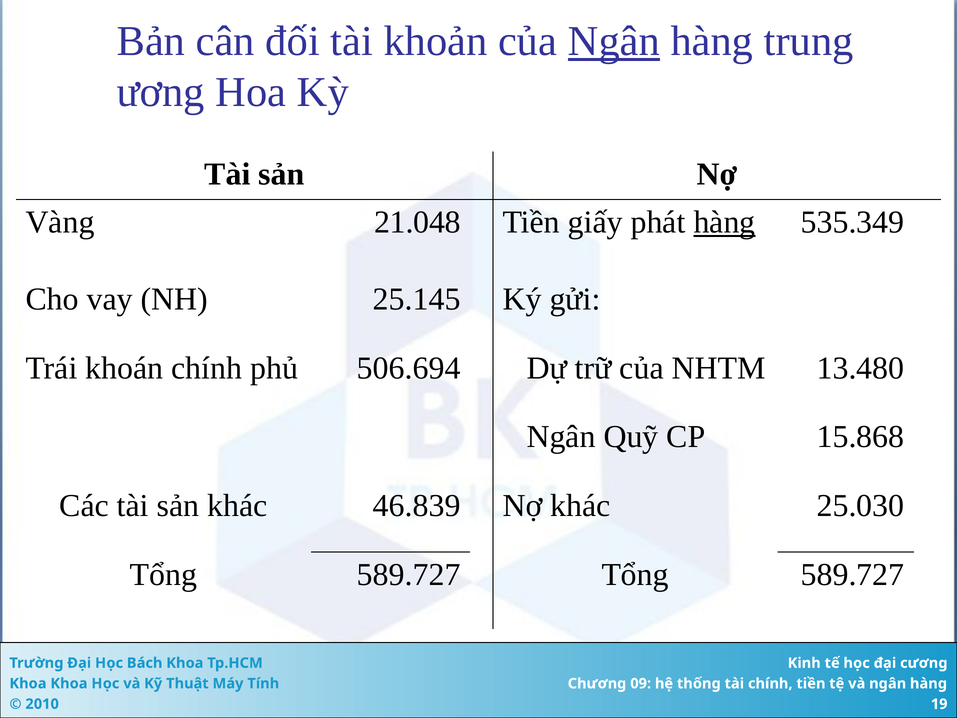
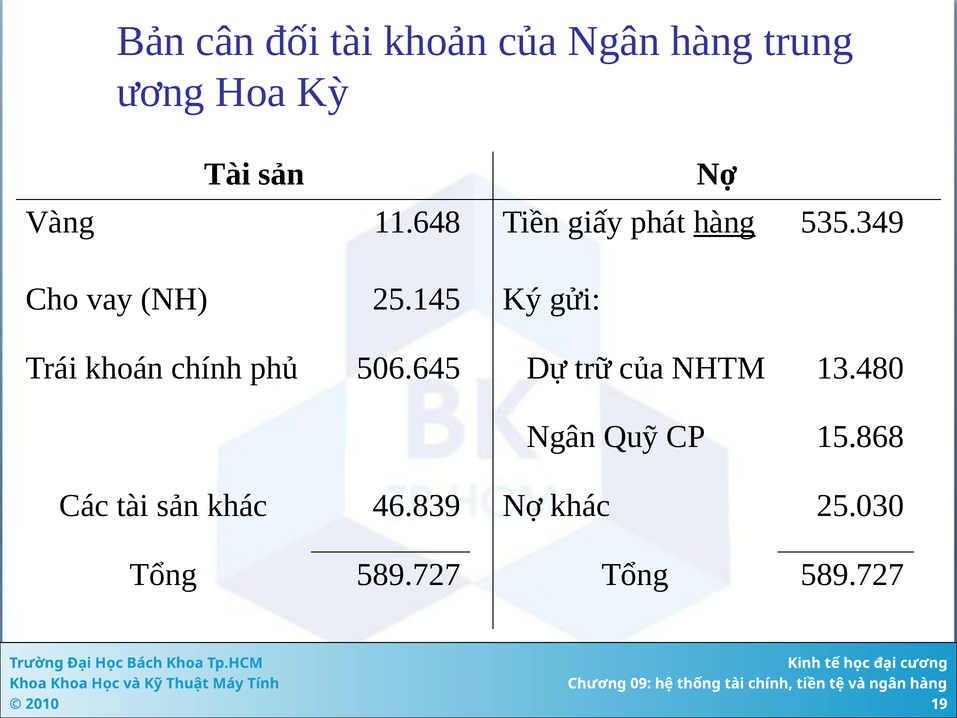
Ngân underline: present -> none (614, 41)
21.048: 21.048 -> 11.648 (418, 222)
506.694: 506.694 -> 506.645 (409, 368)
